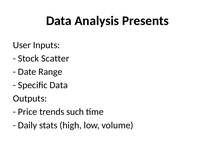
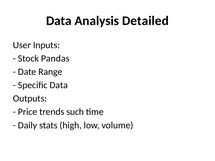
Presents: Presents -> Detailed (145, 21)
Scatter: Scatter -> Pandas (55, 58)
